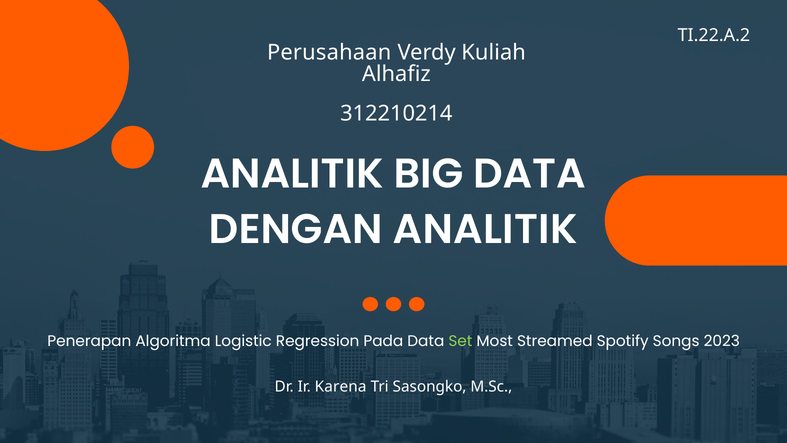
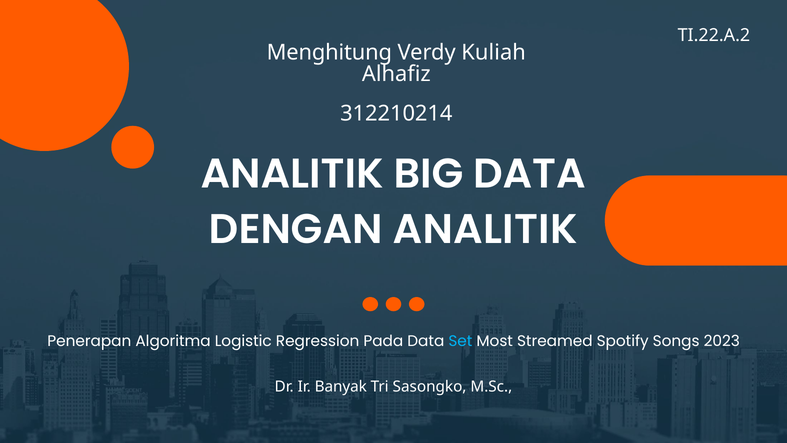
Perusahaan: Perusahaan -> Menghitung (329, 53)
Set colour: light green -> light blue (460, 341)
Karena: Karena -> Banyak (341, 386)
